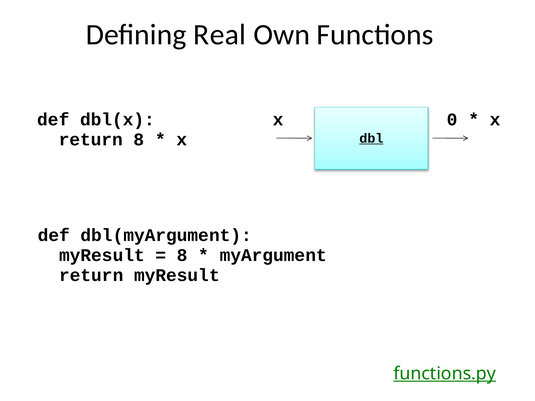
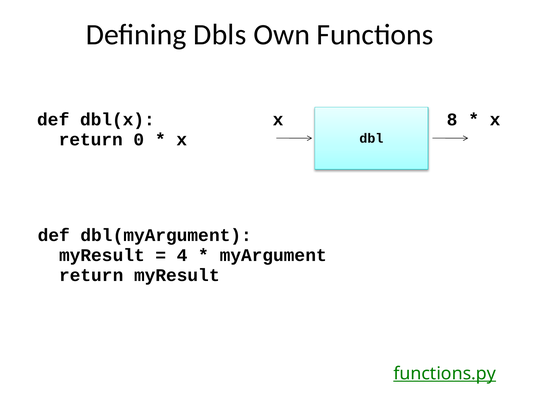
Real: Real -> Dbls (220, 35)
0: 0 -> 8 (452, 120)
return 8: 8 -> 0 (139, 140)
dbl underline: present -> none (371, 138)
8: 8 -> 4 (182, 255)
